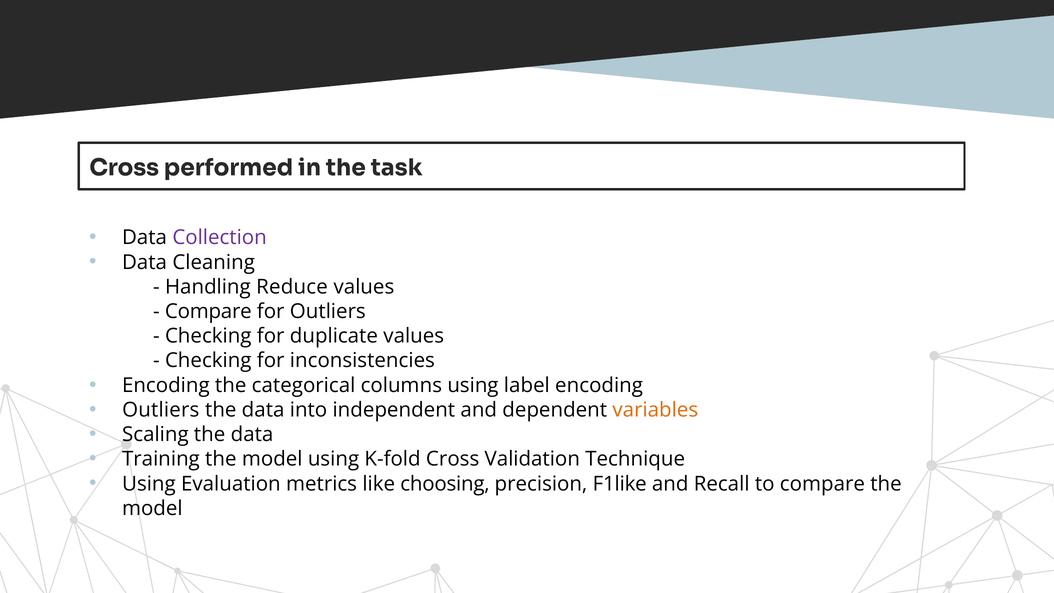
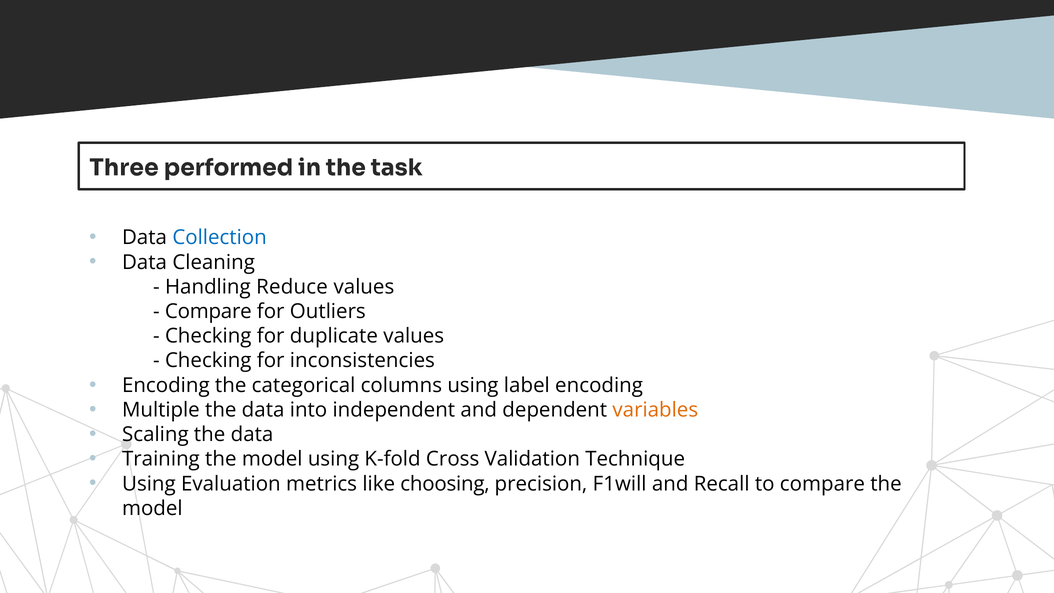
Cross: Cross -> Three (124, 168)
Collection colour: purple -> blue (220, 238)
Outliers: Outliers -> Multiple (161, 410)
F1like: F1like -> F1will (620, 484)
